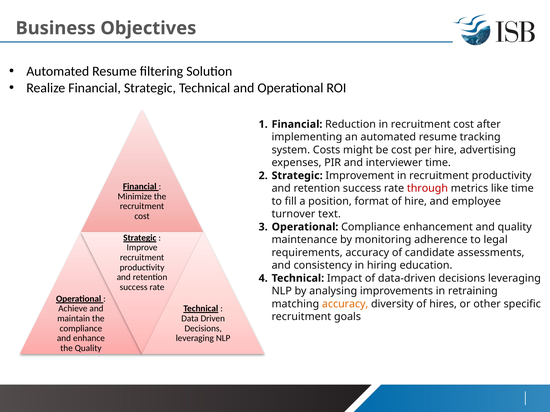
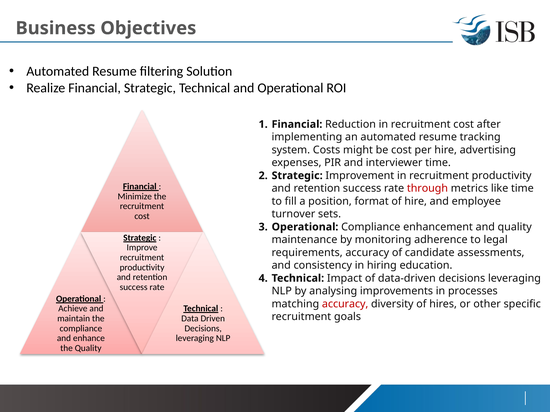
text: text -> sets (330, 214)
retraining: retraining -> processes (473, 291)
accuracy colour: orange -> red (345, 304)
